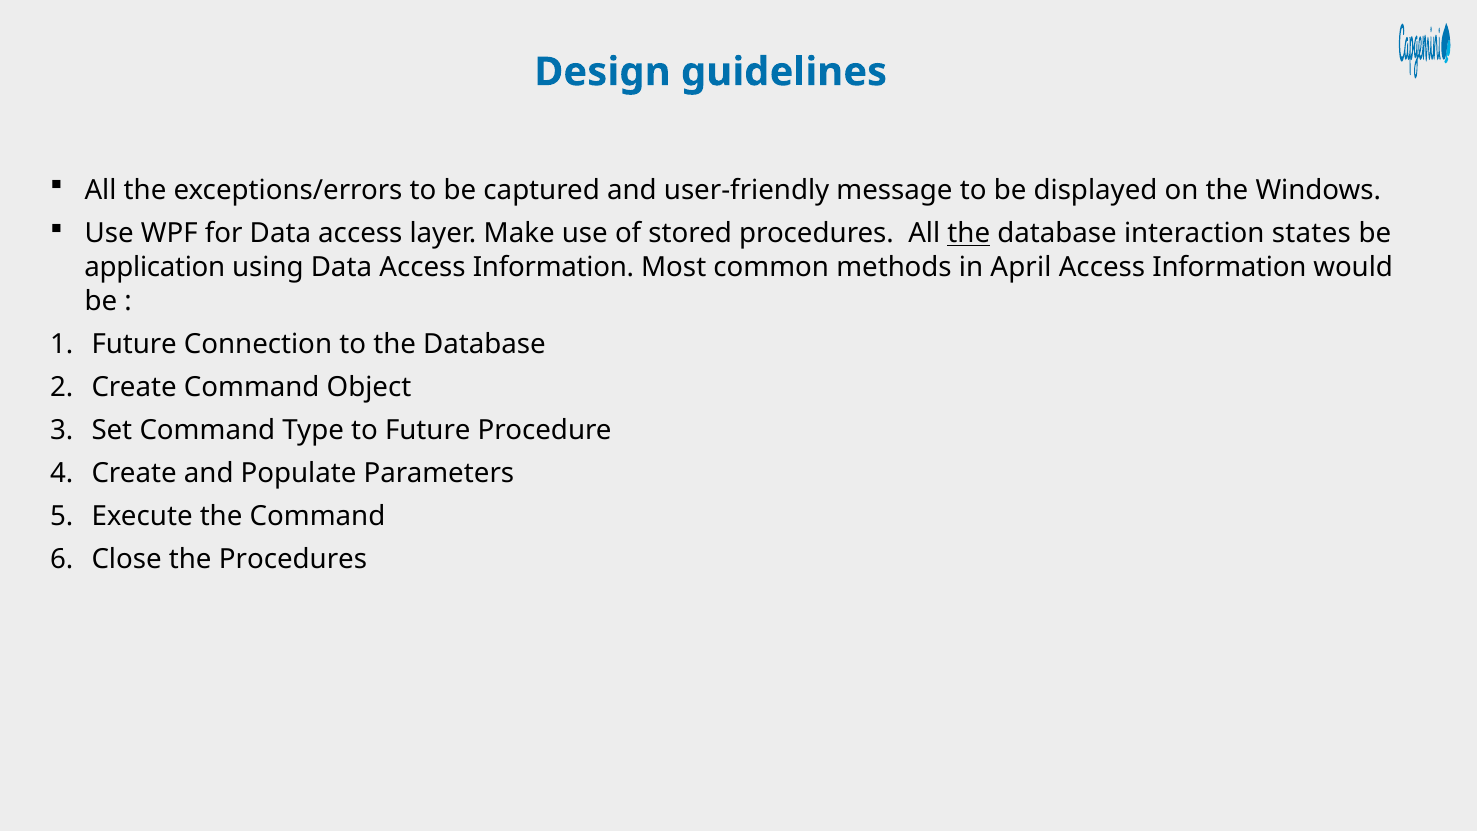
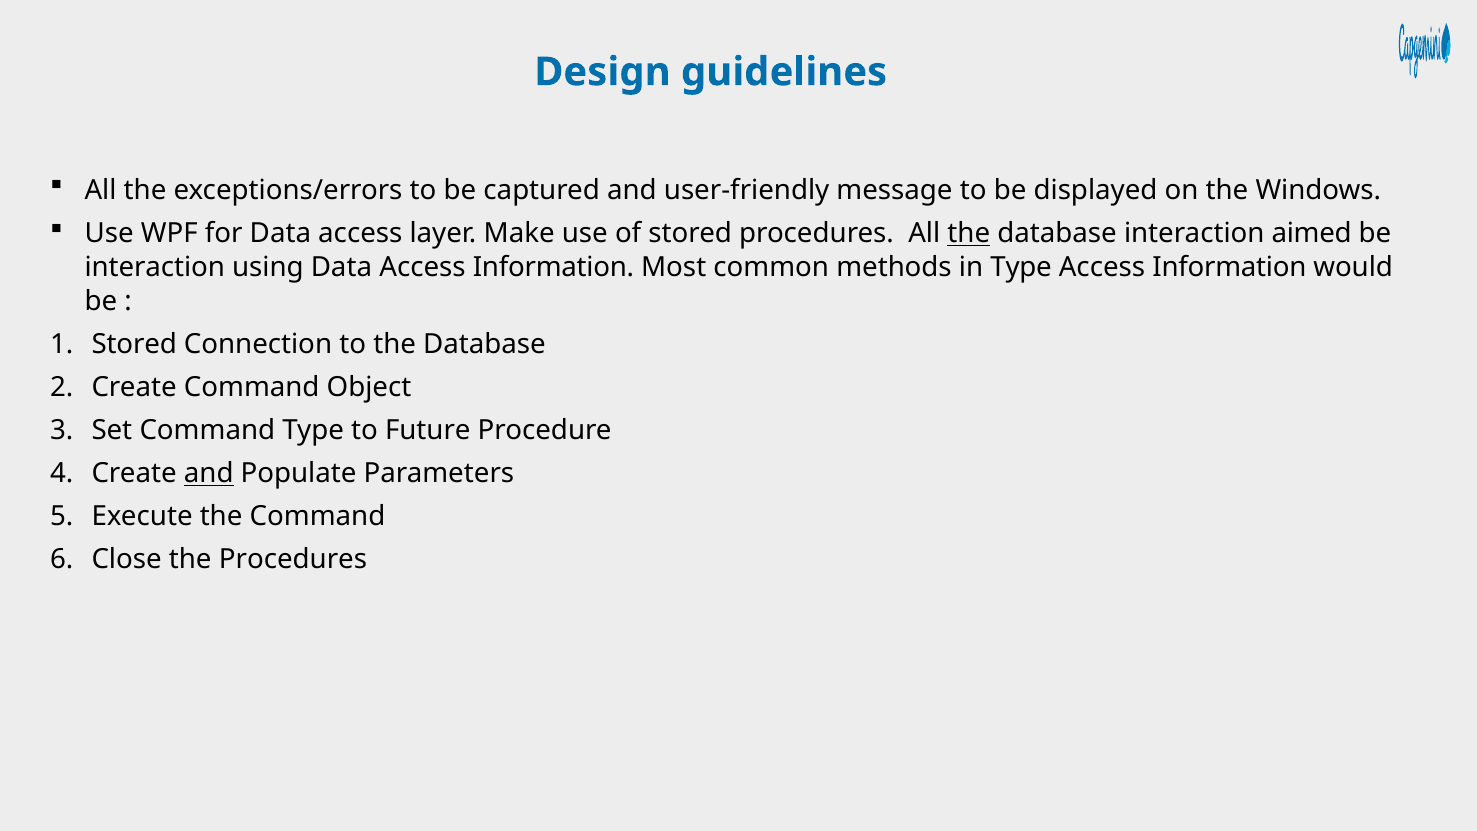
states: states -> aimed (1312, 233)
application: application -> interaction (155, 267)
in April: April -> Type (1021, 267)
Future: Future -> Stored (134, 344)
and underline: none -> present (209, 473)
